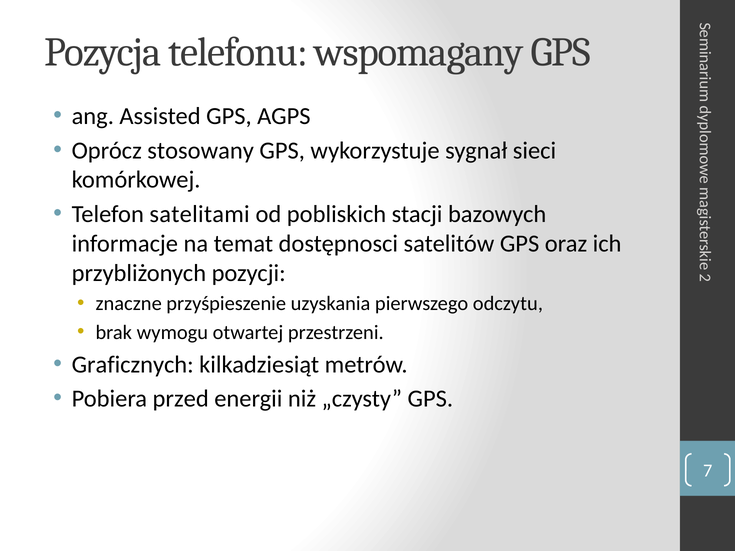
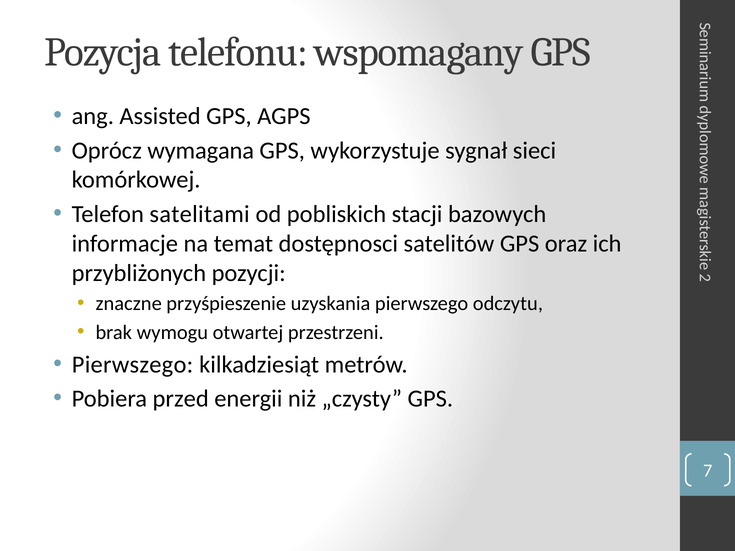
stosowany: stosowany -> wymagana (201, 151)
Graficznych: Graficznych -> Pierwszego (133, 365)
